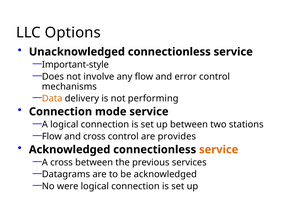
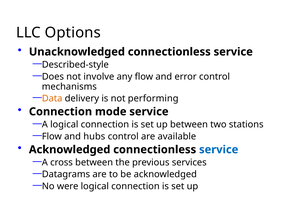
Important-style: Important-style -> Described-style (75, 65)
and cross: cross -> hubs (94, 136)
provides: provides -> available (177, 136)
service colour: orange -> blue (219, 150)
